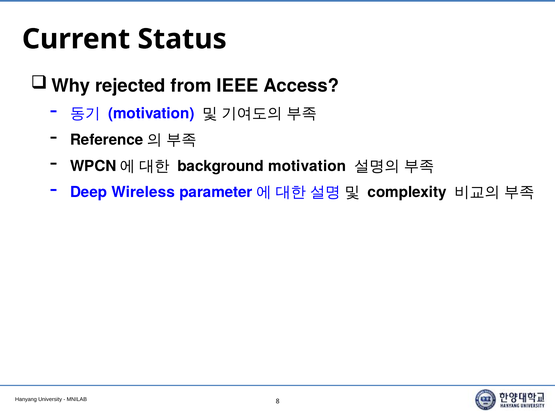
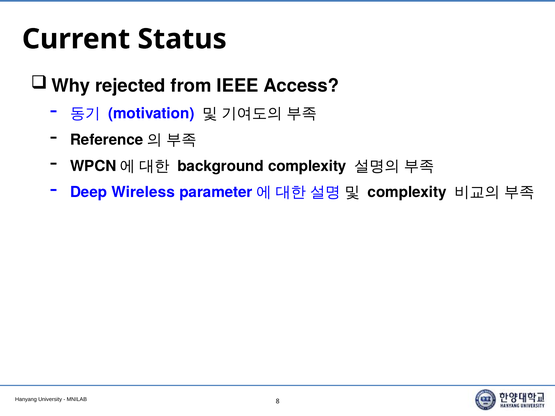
background motivation: motivation -> complexity (307, 166)
